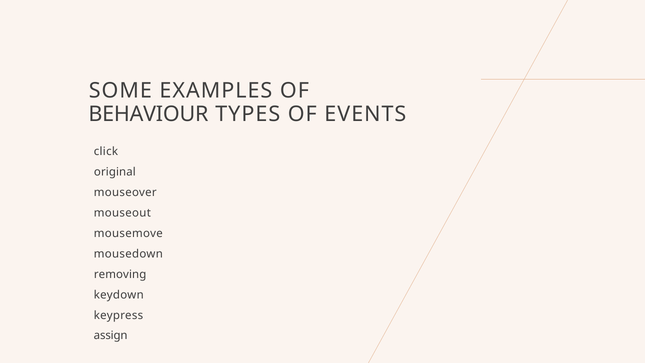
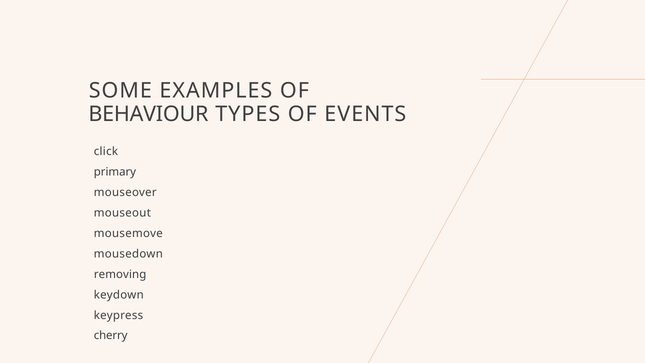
original: original -> primary (115, 172)
assign: assign -> cherry (111, 336)
